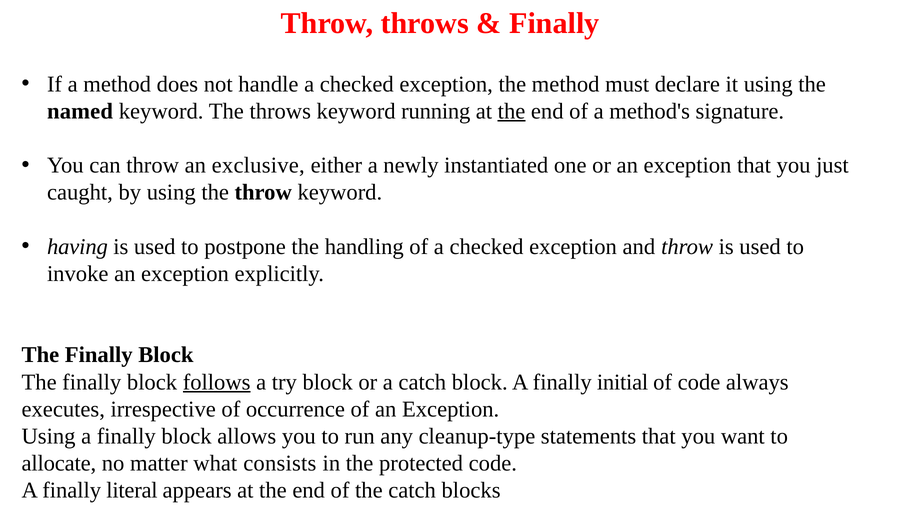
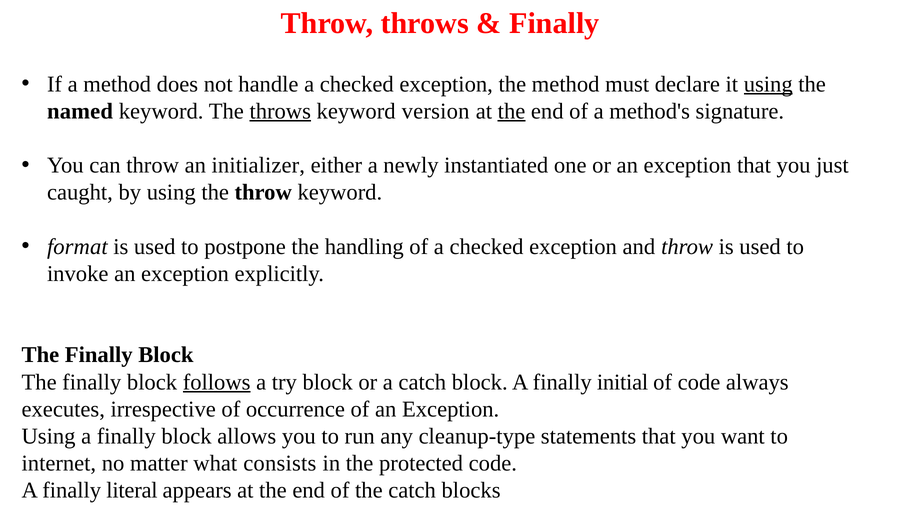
using underline: none -> present (768, 84)
throws underline: none -> present (280, 111)
running: running -> version (436, 111)
exclusive: exclusive -> initializer (258, 166)
having: having -> format (77, 247)
allocate: allocate -> internet (59, 464)
